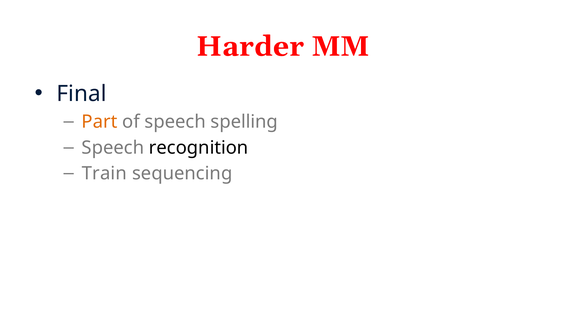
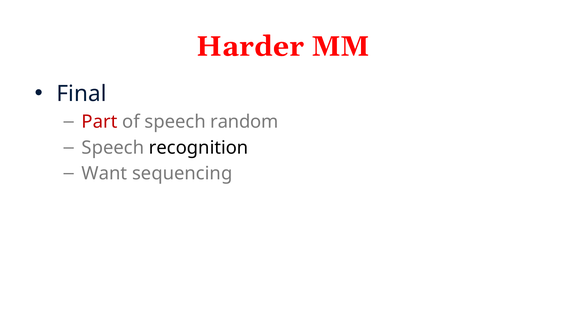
Part colour: orange -> red (100, 122)
spelling: spelling -> random (244, 122)
Train: Train -> Want (104, 174)
